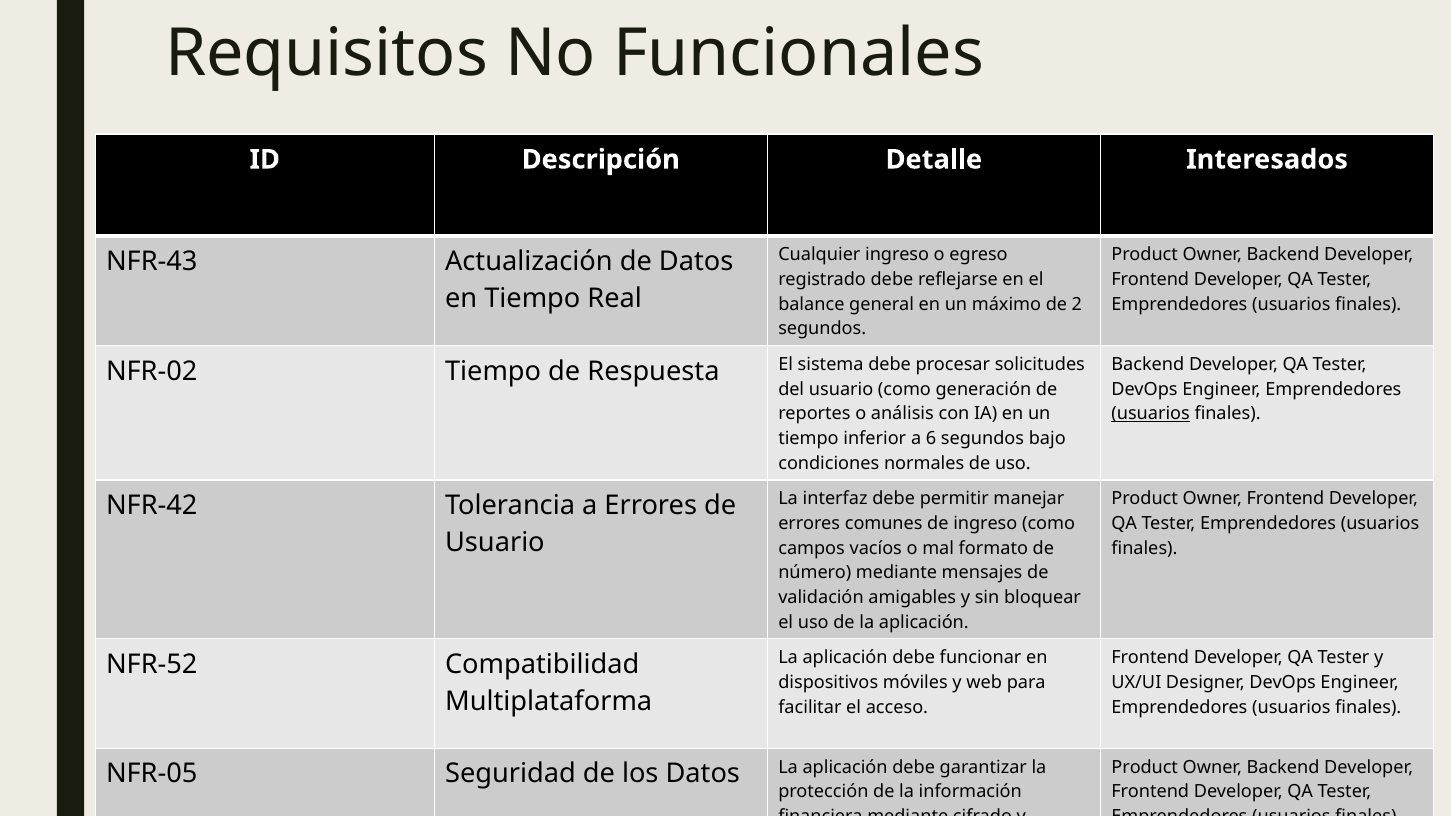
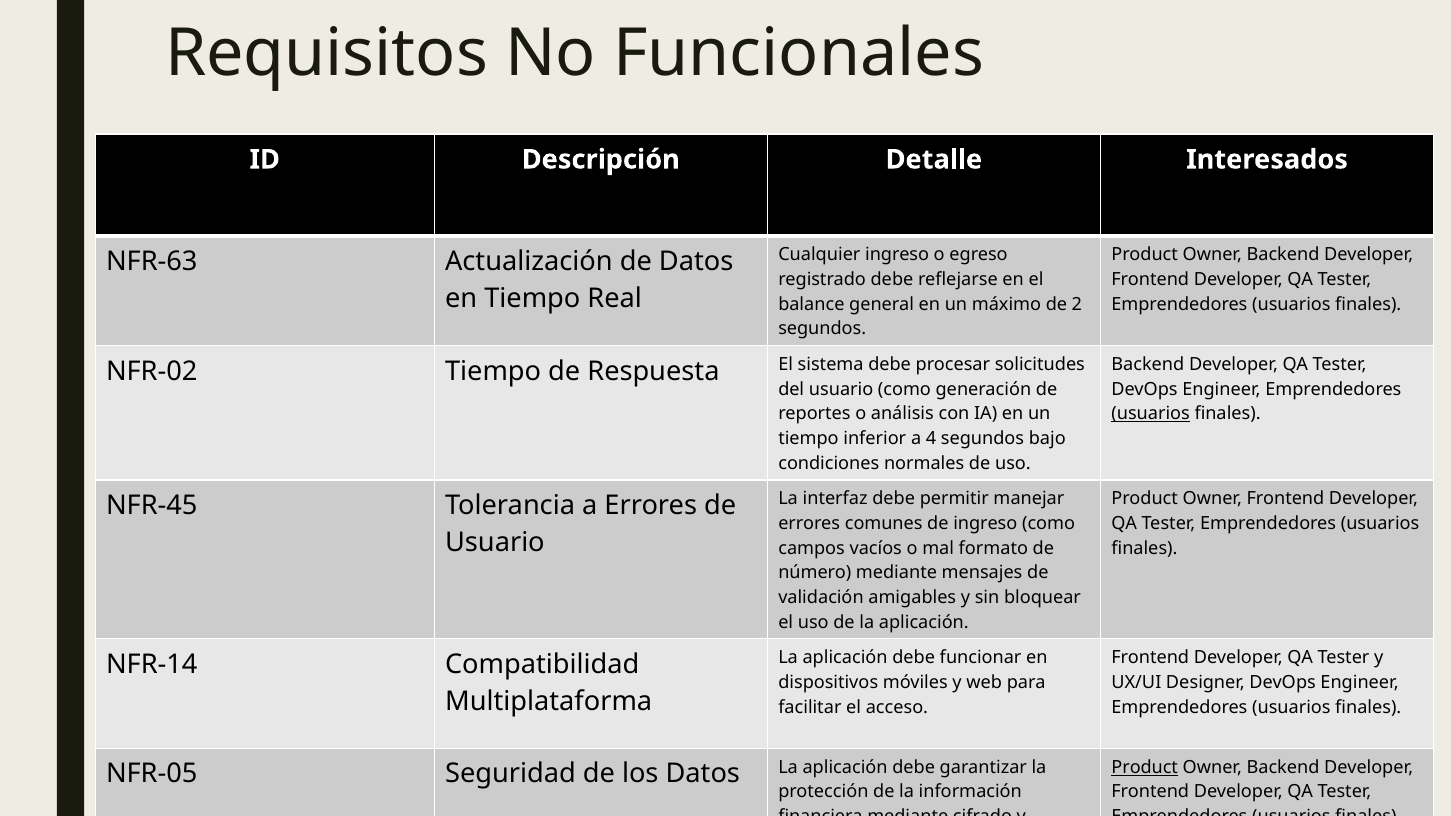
NFR-43: NFR-43 -> NFR-63 (152, 261)
6: 6 -> 4 (931, 439)
NFR-42: NFR-42 -> NFR-45 (152, 505)
NFR-52: NFR-52 -> NFR-14 (152, 664)
Product underline: none -> present (1145, 767)
